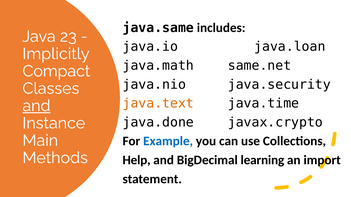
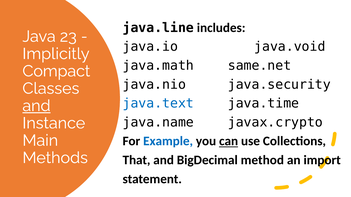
java.same: java.same -> java.line (158, 28)
java.loan: java.loan -> java.void (290, 47)
java.text colour: orange -> blue (158, 104)
java.done: java.done -> java.name (158, 123)
can underline: none -> present (229, 141)
Help: Help -> That (136, 160)
learning: learning -> method (262, 160)
